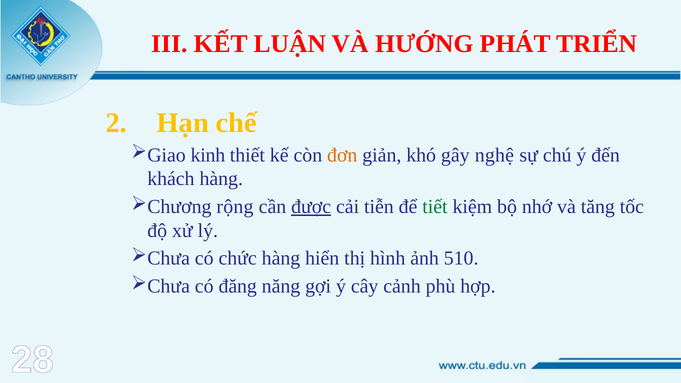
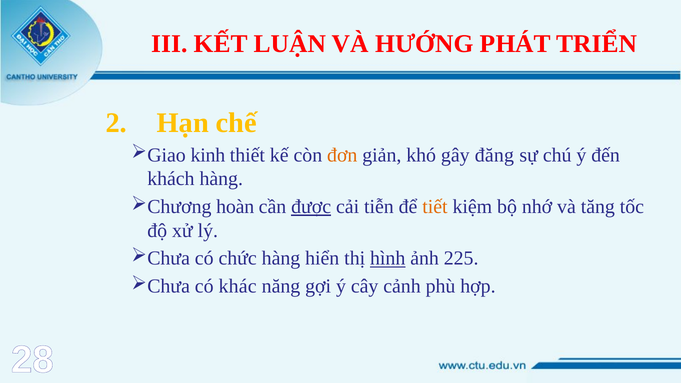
nghệ: nghệ -> đăng (494, 155)
rộng: rộng -> hoàn (235, 207)
tiết colour: green -> orange (435, 207)
hình underline: none -> present (388, 258)
510: 510 -> 225 (461, 258)
đăng: đăng -> khác (238, 286)
